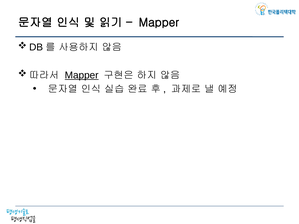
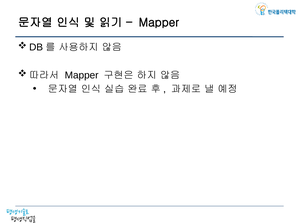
Mapper underline: present -> none (82, 75)
